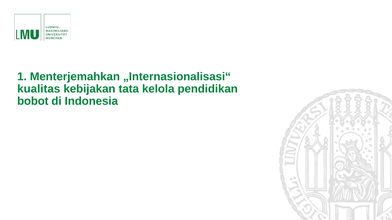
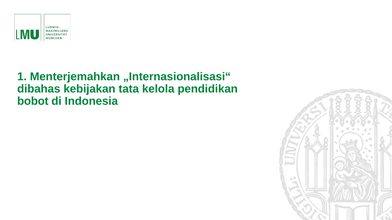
kualitas: kualitas -> dibahas (39, 89)
